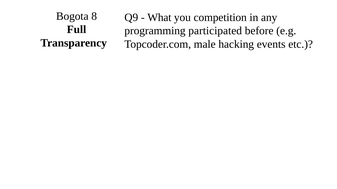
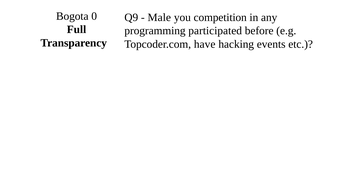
8: 8 -> 0 (94, 16)
What: What -> Male (159, 17)
male: male -> have (205, 44)
